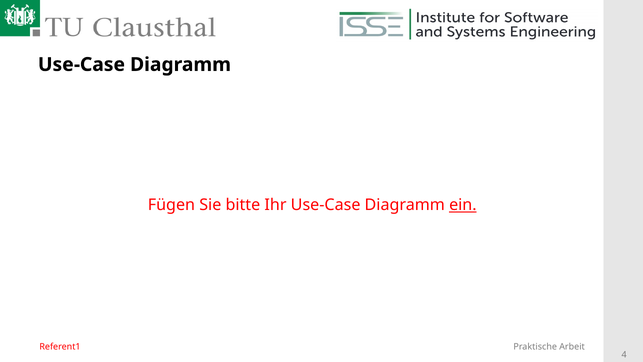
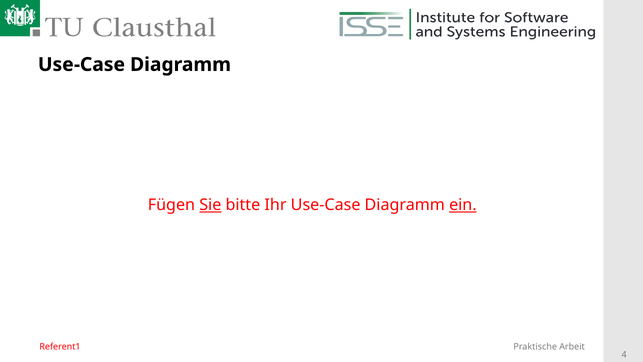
Sie underline: none -> present (210, 205)
